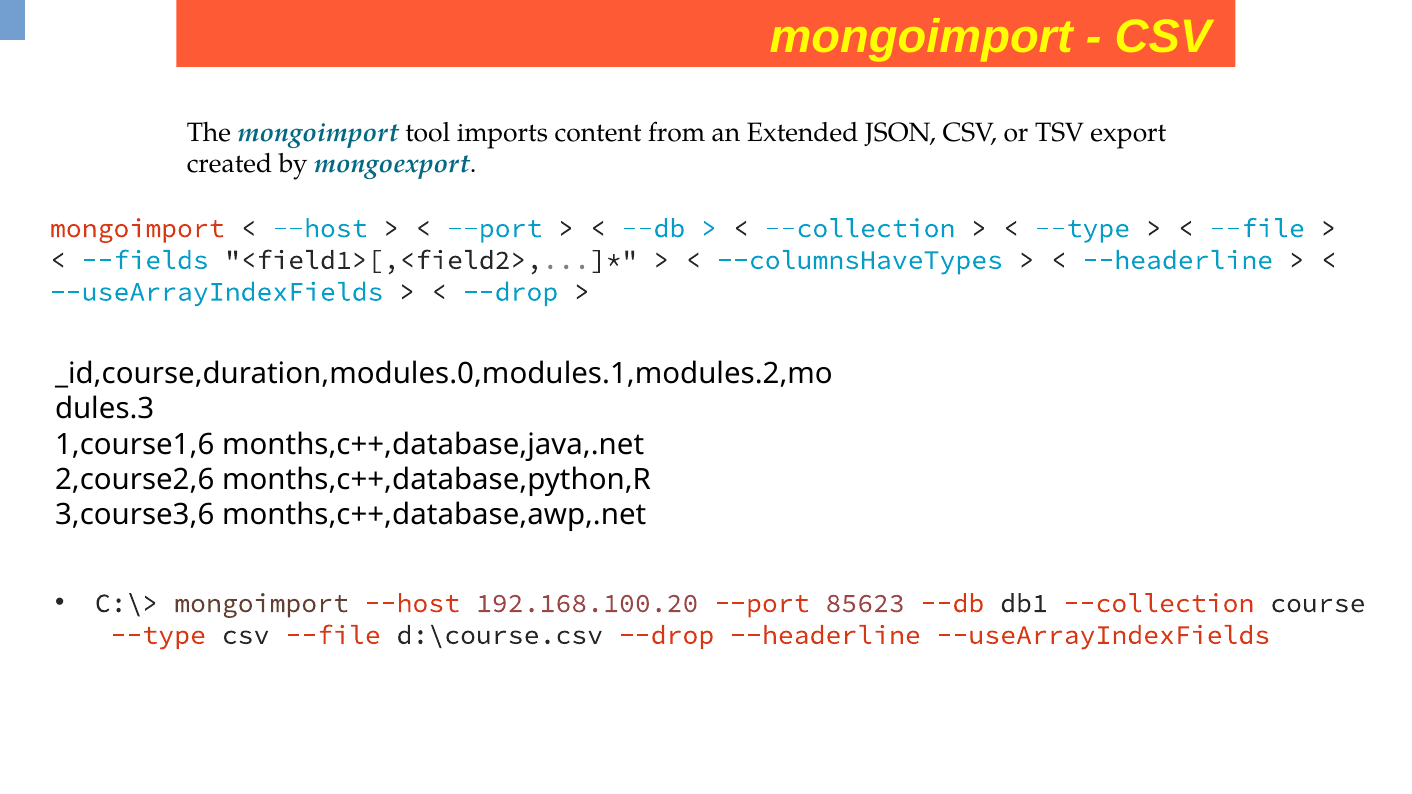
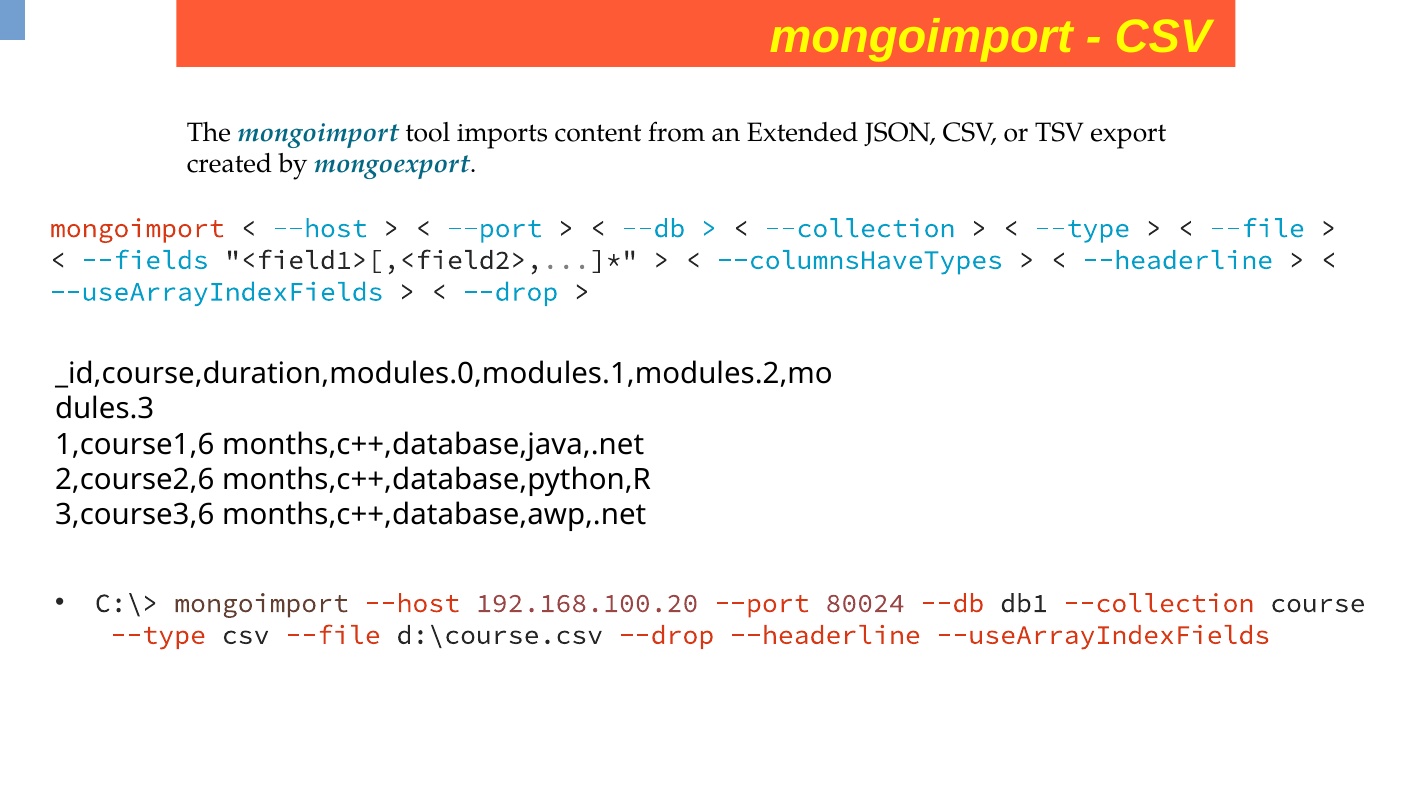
85623: 85623 -> 80024 (865, 603)
